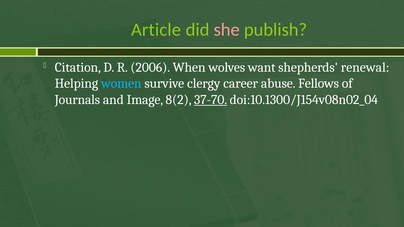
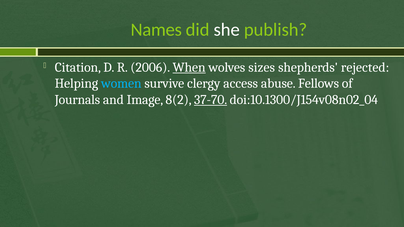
Article: Article -> Names (156, 30)
she colour: pink -> white (227, 30)
When underline: none -> present (189, 67)
want: want -> sizes (262, 67)
renewal: renewal -> rejected (365, 67)
career: career -> access (241, 84)
